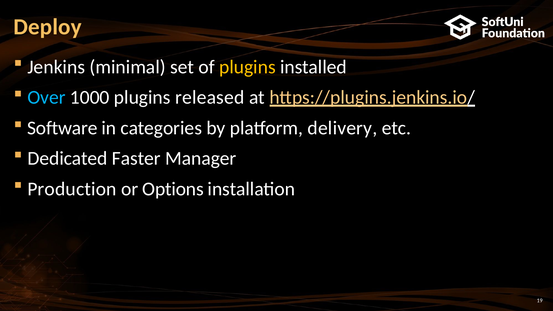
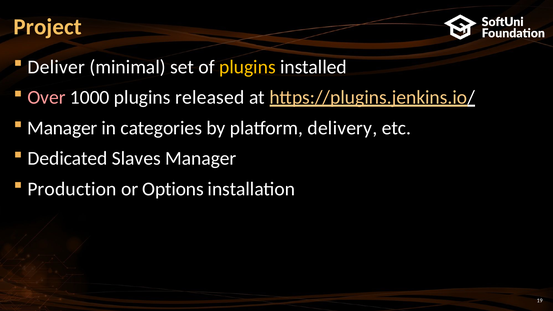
Deploy: Deploy -> Project (48, 27)
Jenkins: Jenkins -> Deliver (56, 67)
Over colour: light blue -> pink (46, 97)
Software: Software -> Manager (62, 128)
Faster: Faster -> Slaves (136, 159)
